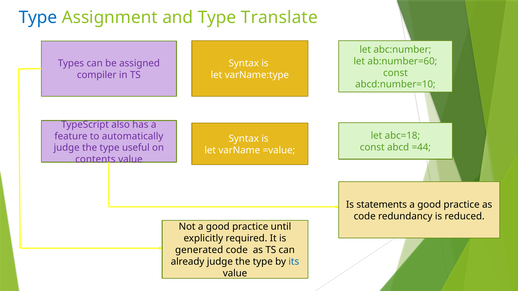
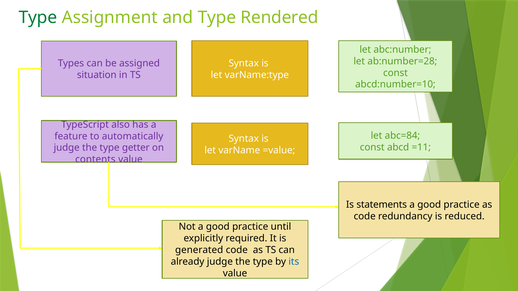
Type colour: blue -> green (38, 17)
Translate: Translate -> Rendered (280, 17)
ab:number=60: ab:number=60 -> ab:number=28 (402, 61)
compiler: compiler -> situation (97, 75)
abc=18: abc=18 -> abc=84 (402, 136)
=44: =44 -> =11 (421, 148)
useful: useful -> getter (136, 148)
